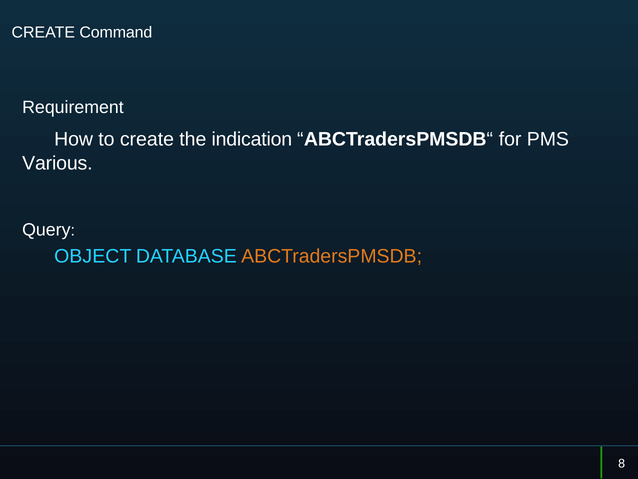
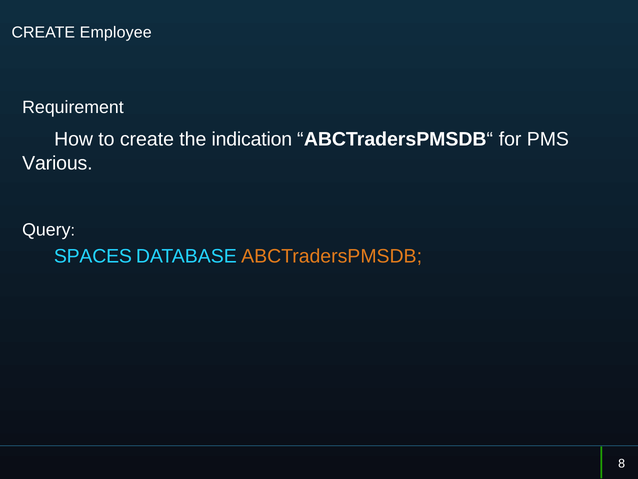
Command: Command -> Employee (116, 32)
OBJECT: OBJECT -> SPACES (93, 256)
